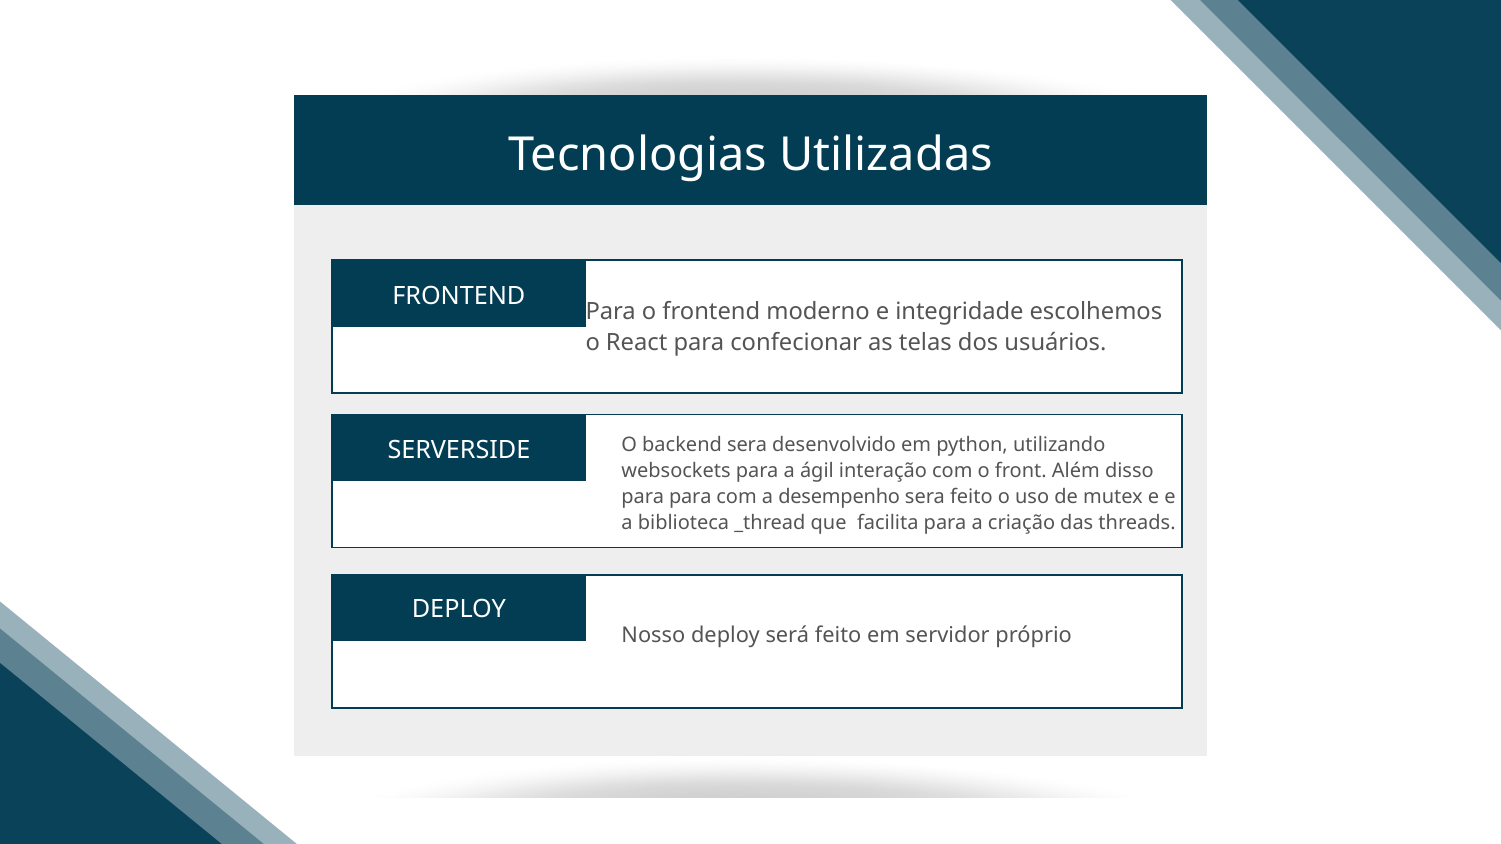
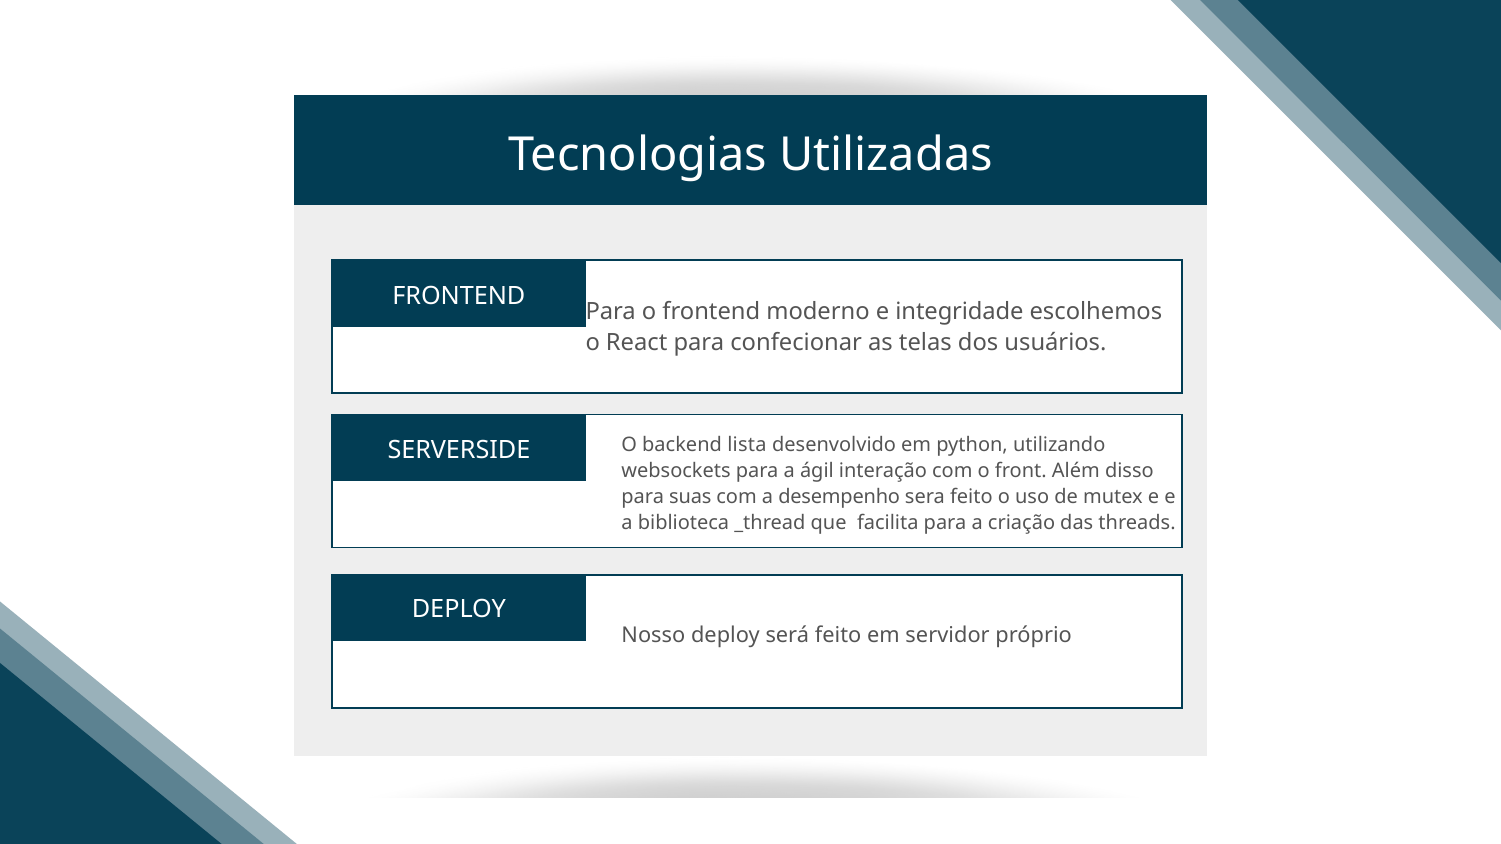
backend sera: sera -> lista (747, 445)
para para: para -> suas (690, 497)
